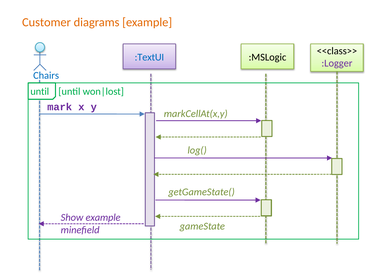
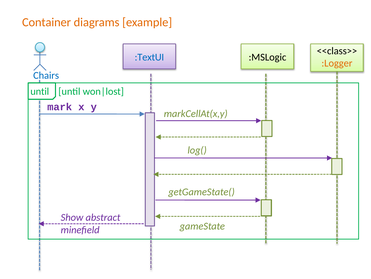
Customer: Customer -> Container (47, 22)
:Logger colour: purple -> orange (337, 63)
Show example: example -> abstract (103, 217)
